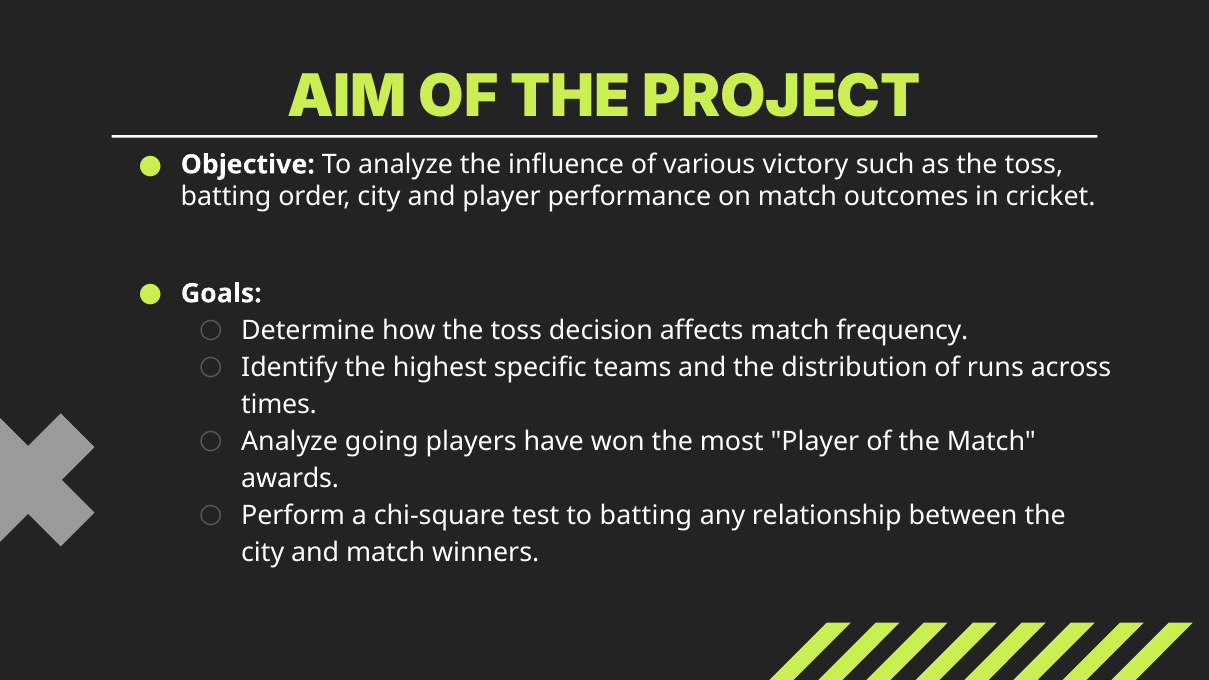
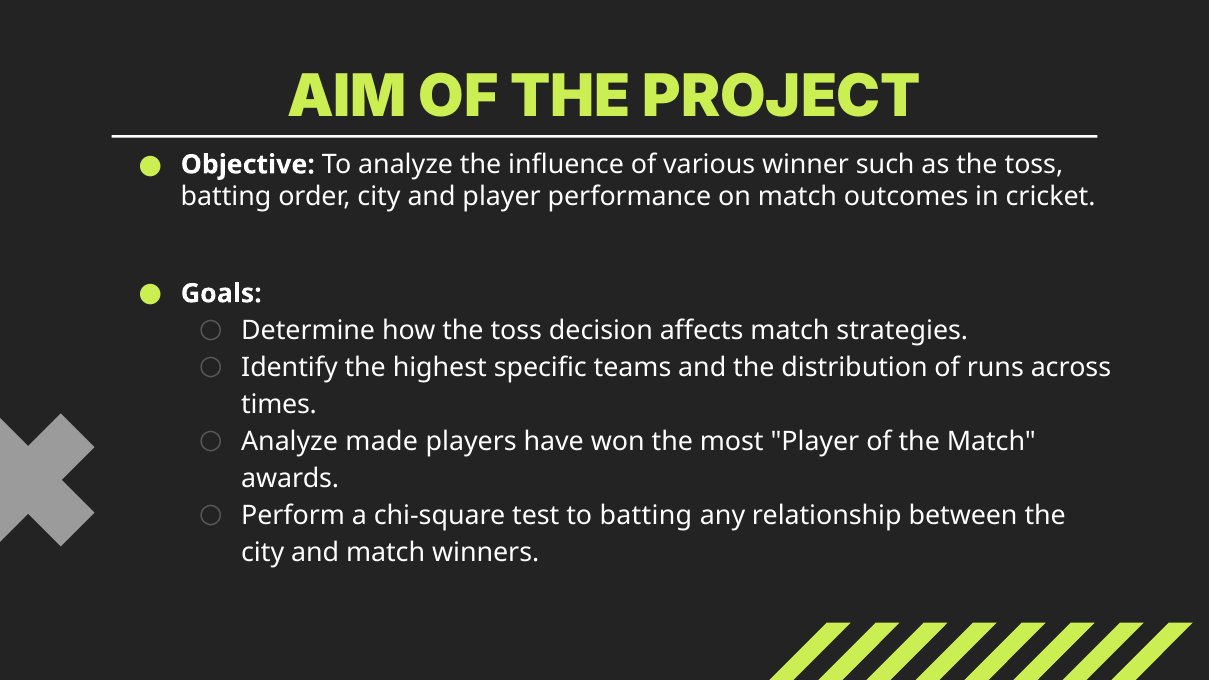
victory: victory -> winner (806, 165)
frequency: frequency -> strategies (902, 331)
going: going -> made (382, 442)
